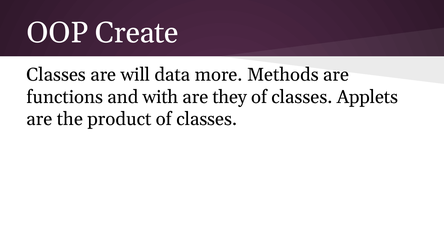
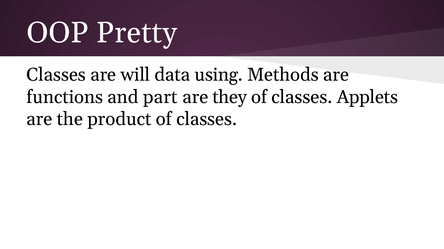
Create: Create -> Pretty (137, 33)
more: more -> using (219, 75)
with: with -> part (160, 97)
